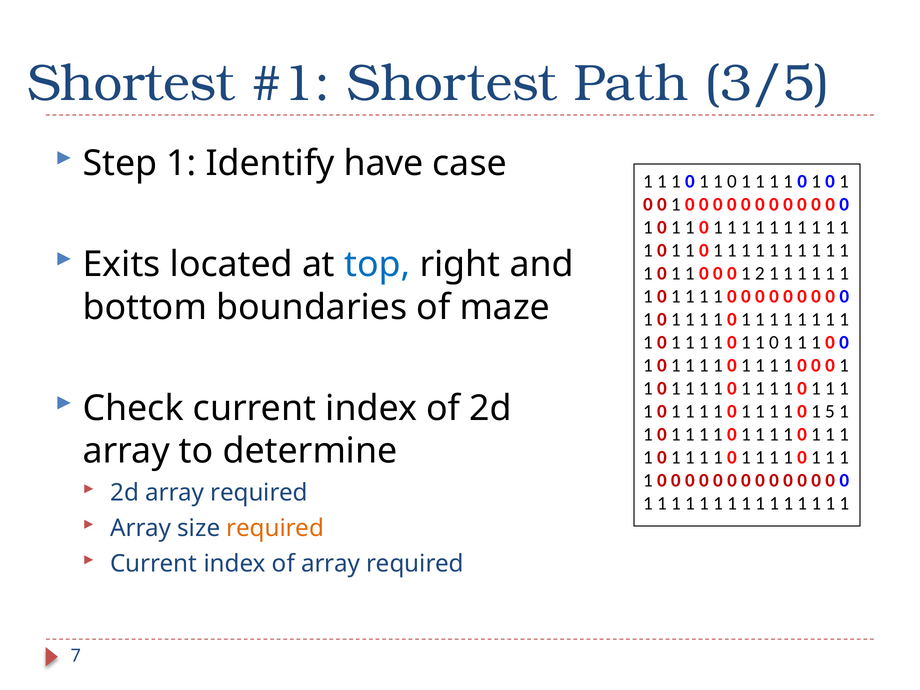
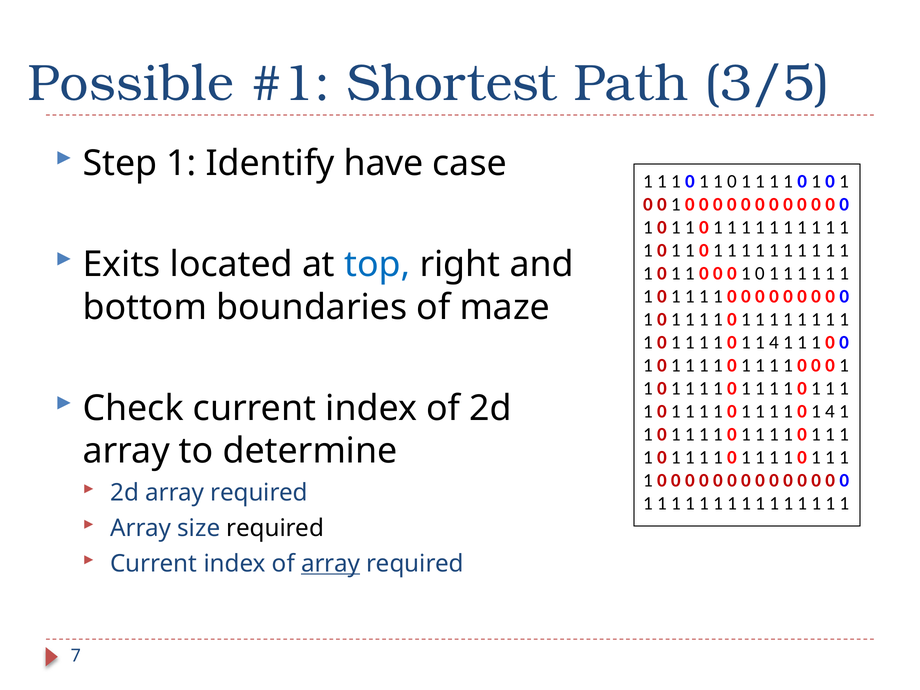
Shortest: Shortest -> Possible (131, 83)
2: 2 -> 0 (760, 273)
0: 0 -> 4 (774, 342)
0 1 5: 5 -> 4 (830, 411)
required colour: orange -> black (275, 528)
array underline: none -> present (331, 564)
